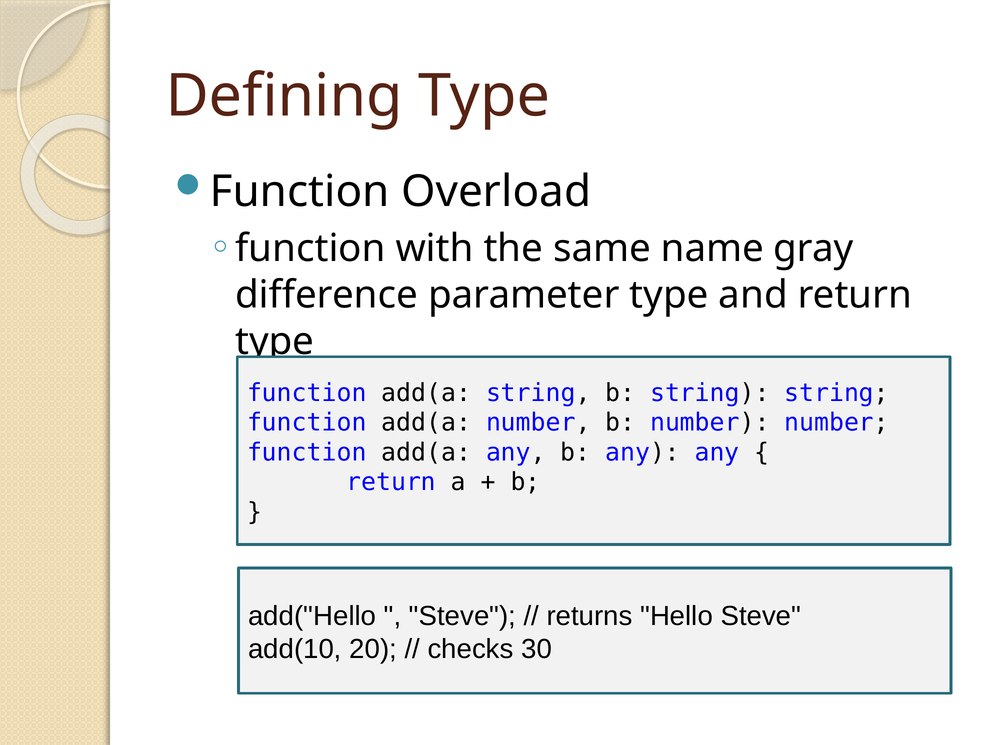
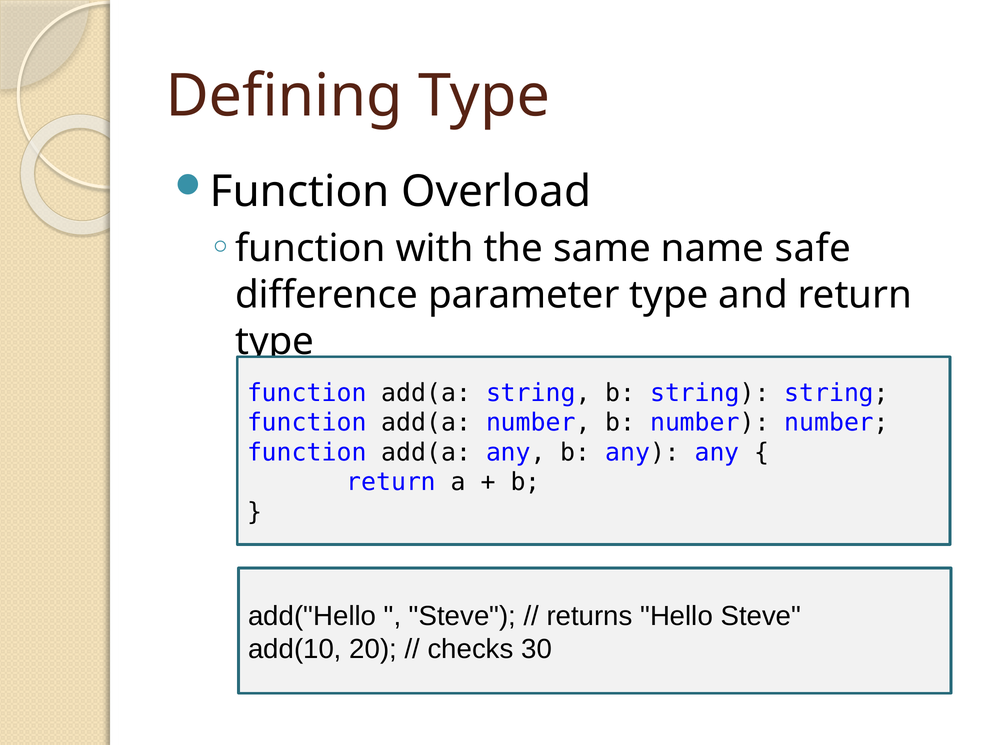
gray: gray -> safe (813, 249)
